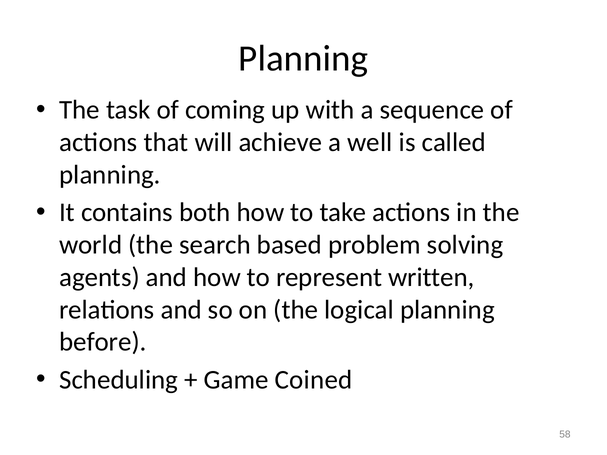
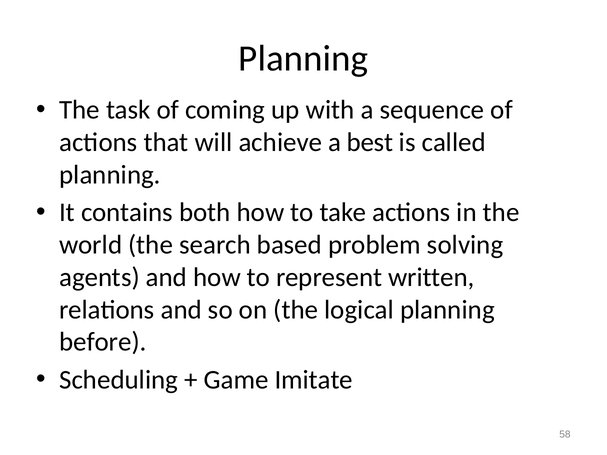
well: well -> best (370, 143)
Coined: Coined -> Imitate (314, 380)
